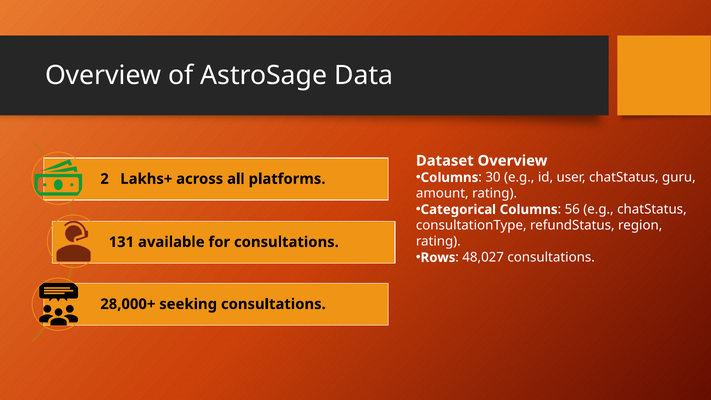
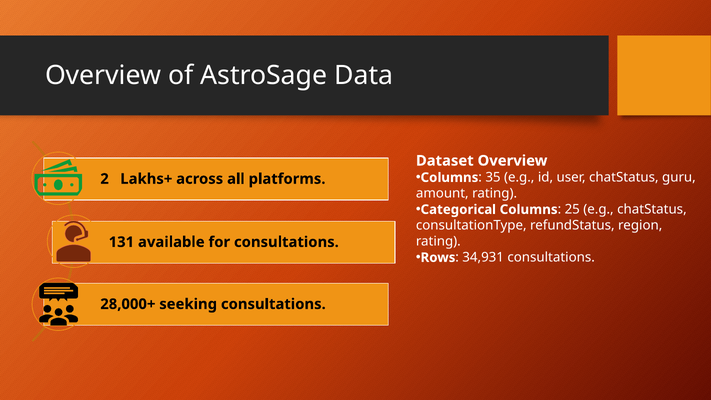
30: 30 -> 35 (493, 177)
56: 56 -> 25 (572, 209)
48,027: 48,027 -> 34,931 (483, 257)
